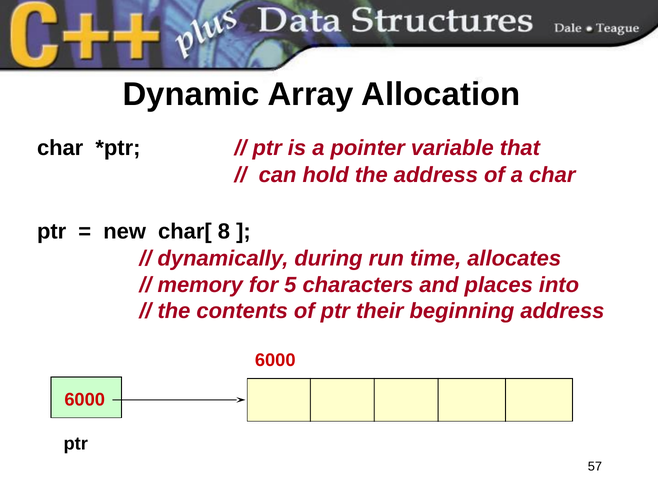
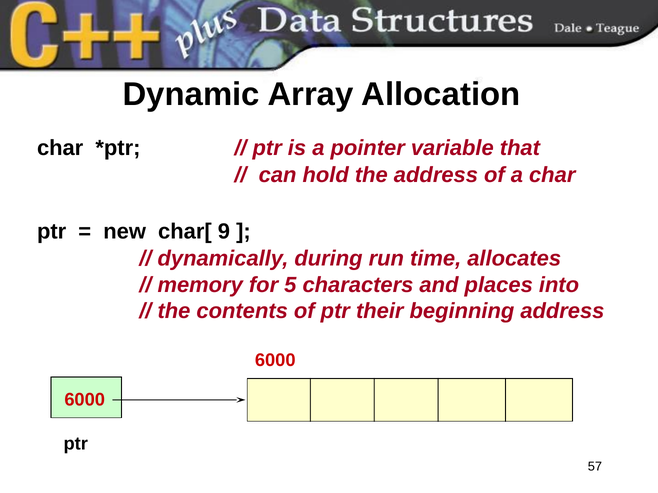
8: 8 -> 9 (224, 232)
